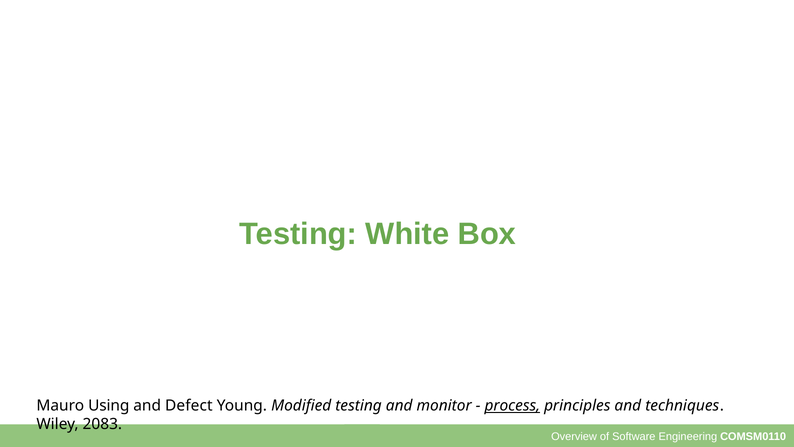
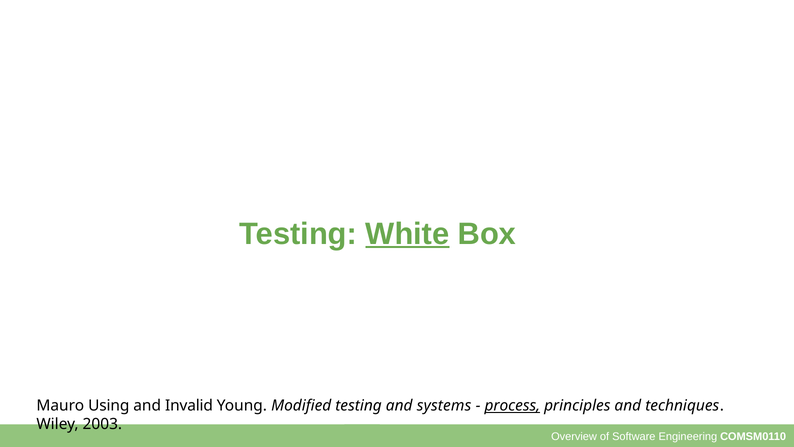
White underline: none -> present (407, 234)
Defect: Defect -> Invalid (189, 405)
monitor: monitor -> systems (444, 405)
2083: 2083 -> 2003 (102, 424)
